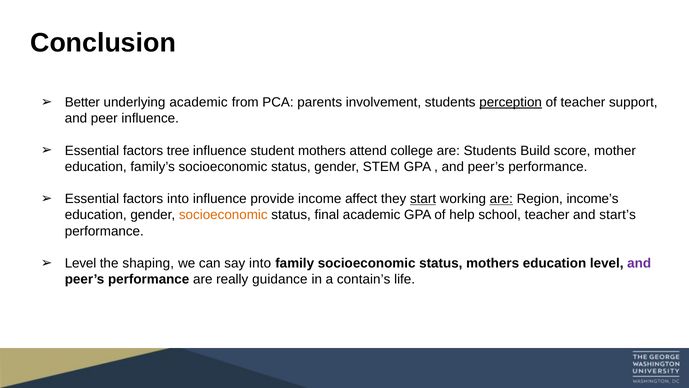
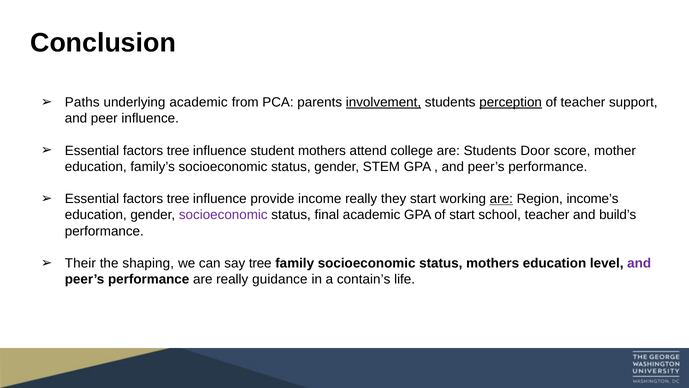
Better: Better -> Paths (82, 102)
involvement underline: none -> present (383, 102)
Build: Build -> Door (535, 150)
into: into -> tree (178, 199)
income affect: affect -> really (361, 199)
start underline: present -> none (423, 199)
socioeconomic colour: orange -> purple (223, 215)
of help: help -> start (462, 215)
start’s: start’s -> build’s (618, 215)
Level: Level -> Their (80, 263)
say into: into -> tree (260, 263)
